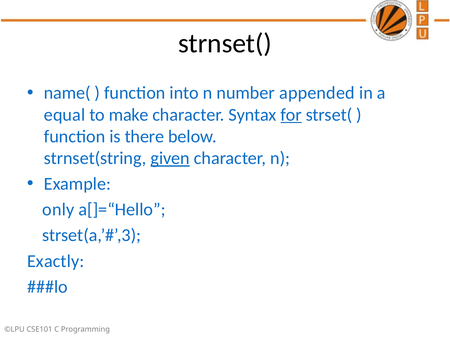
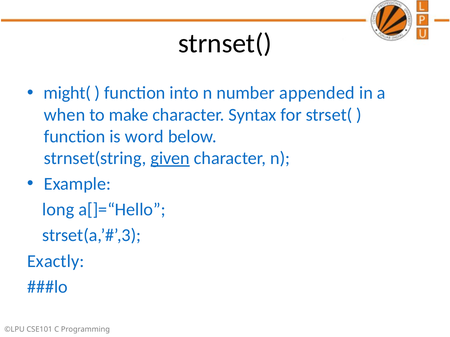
name(: name( -> might( (67, 93)
equal: equal -> when (65, 115)
for underline: present -> none (291, 115)
there: there -> word (144, 137)
only: only -> long (58, 210)
